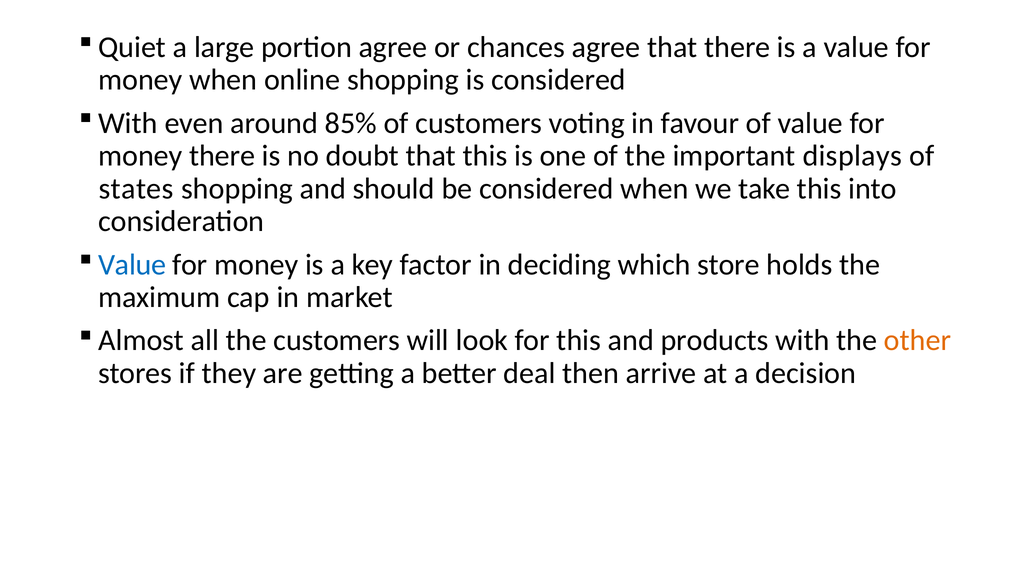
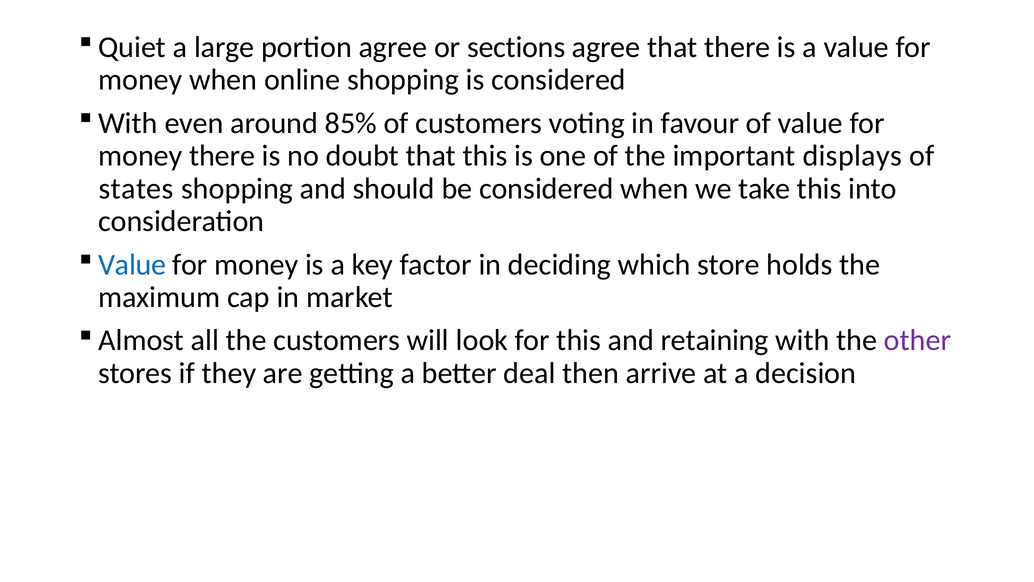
chances: chances -> sections (516, 47)
products: products -> retaining (715, 340)
other colour: orange -> purple (918, 340)
